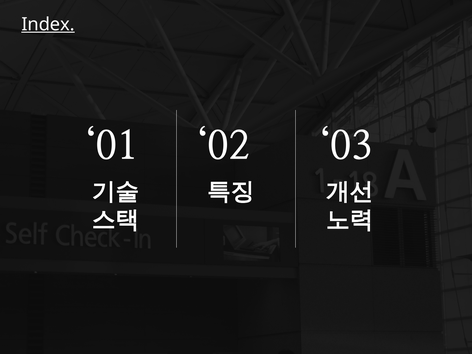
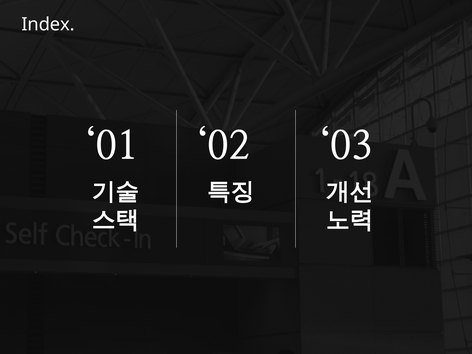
Index underline: present -> none (48, 24)
